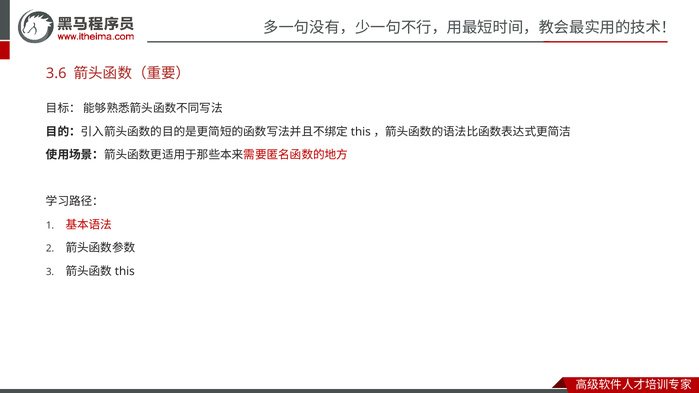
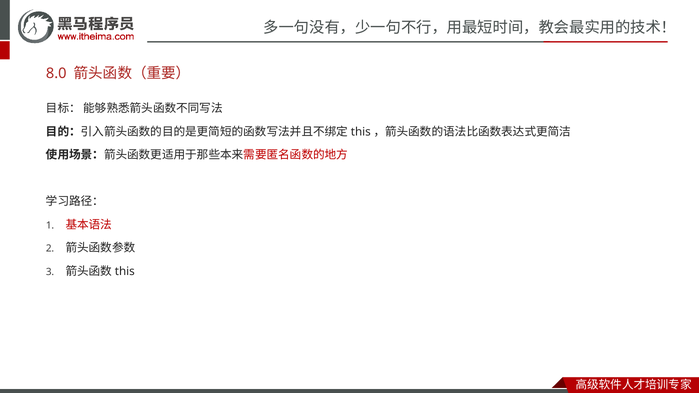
3.6: 3.6 -> 8.0 (56, 73)
